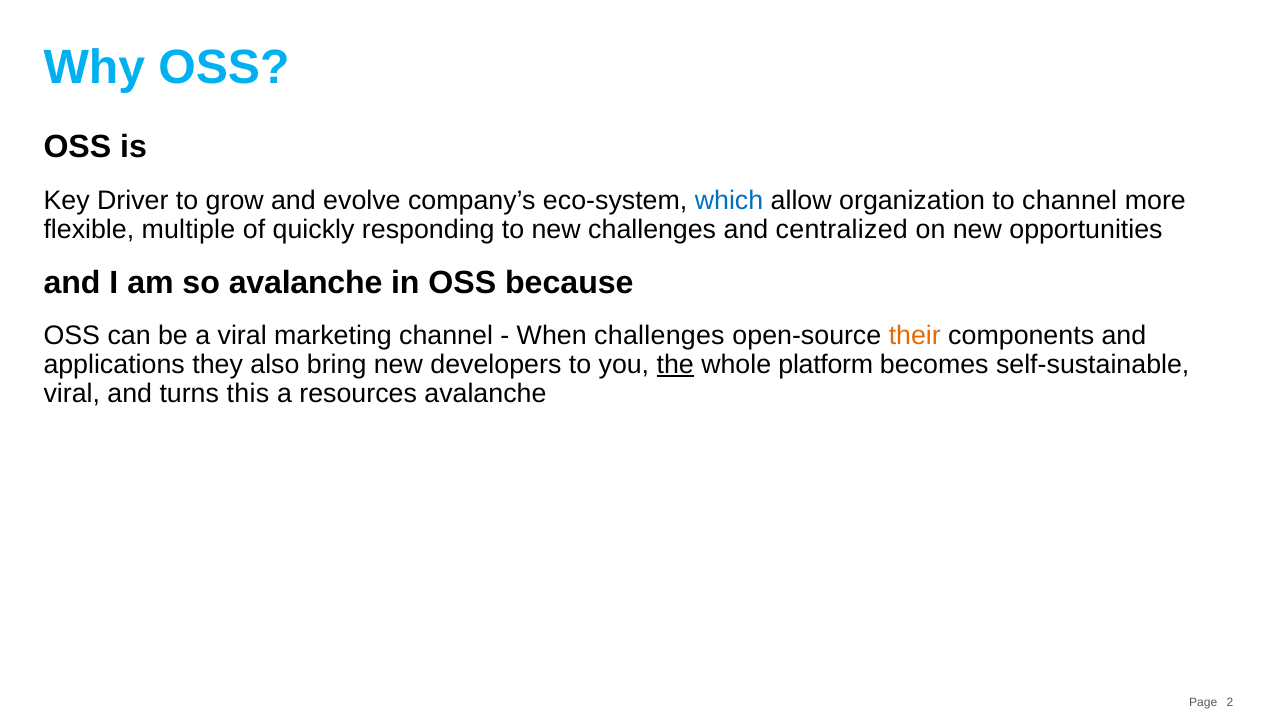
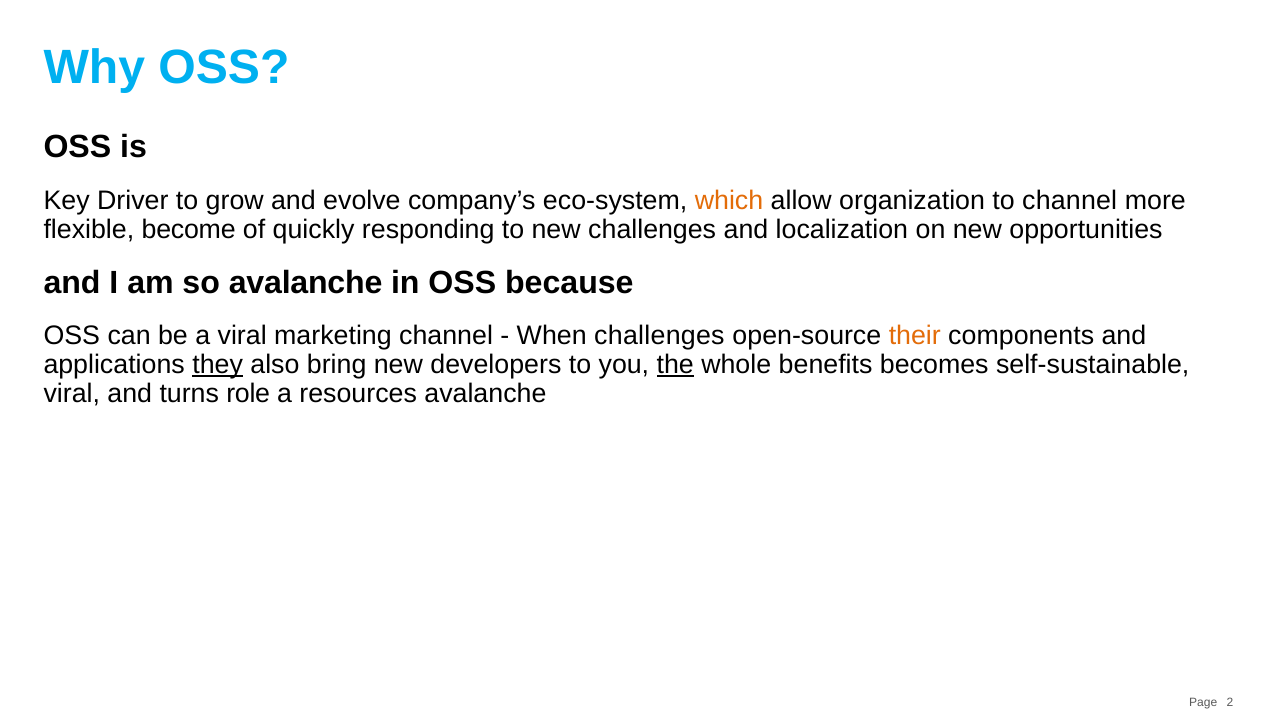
which colour: blue -> orange (729, 201)
multiple: multiple -> become (189, 229)
centralized: centralized -> localization (842, 229)
they underline: none -> present (218, 365)
platform: platform -> benefits (826, 365)
this: this -> role (248, 394)
